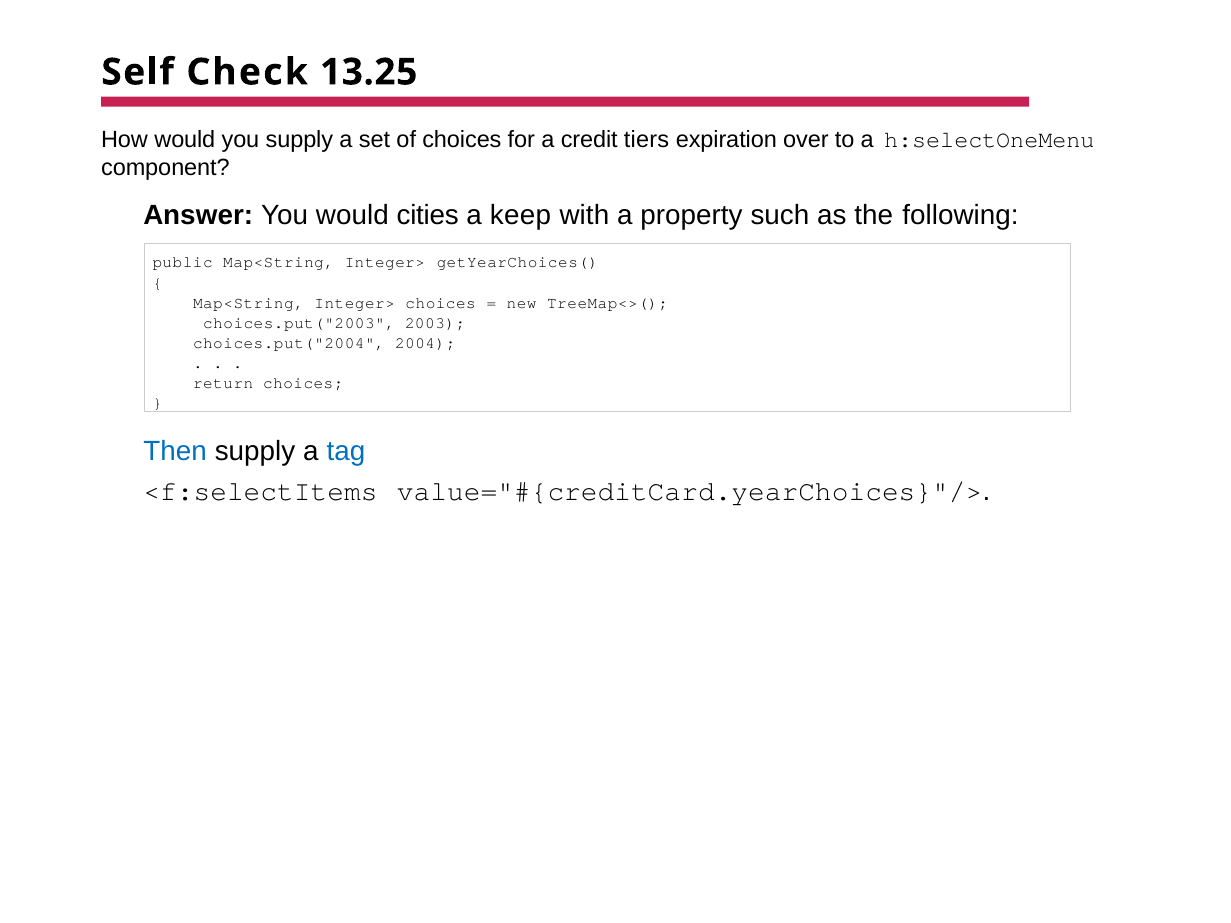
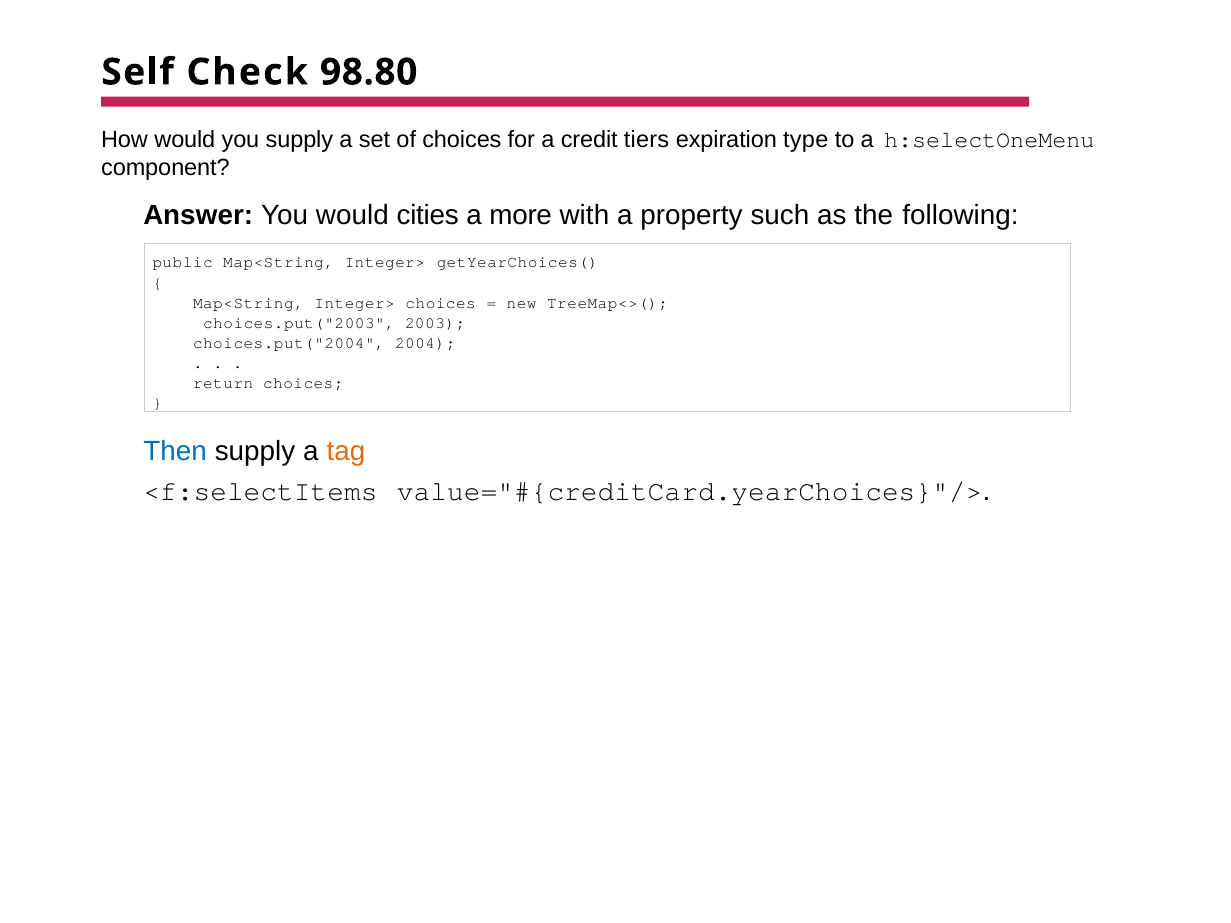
13.25: 13.25 -> 98.80 (369, 72)
over: over -> type (806, 140)
keep: keep -> more (521, 215)
tag colour: blue -> orange (346, 452)
